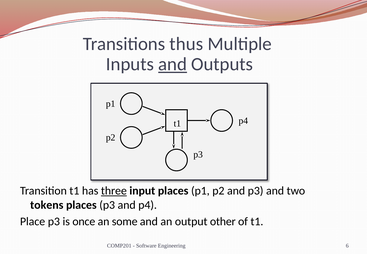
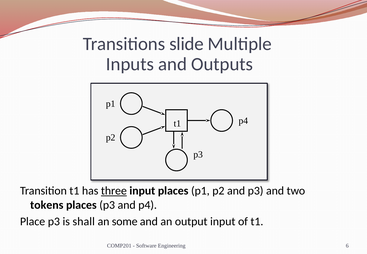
thus: thus -> slide (186, 44)
and underline: present -> none (173, 64)
once: once -> shall (84, 222)
output other: other -> input (223, 222)
